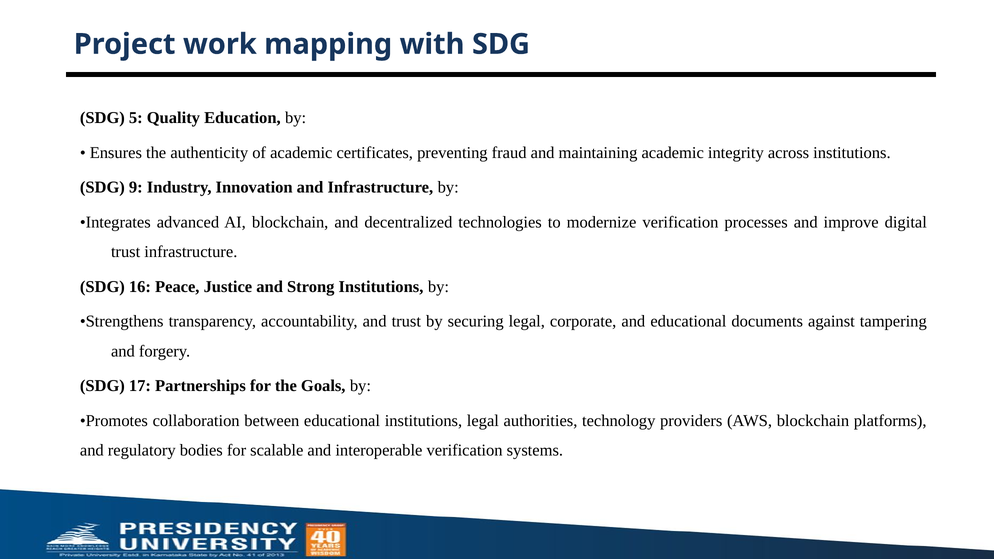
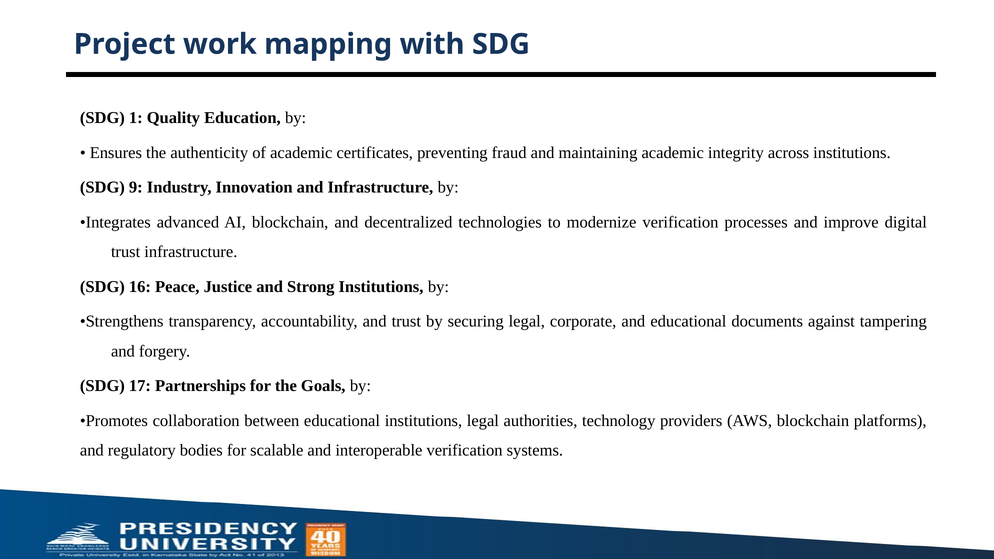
5: 5 -> 1 (136, 118)
